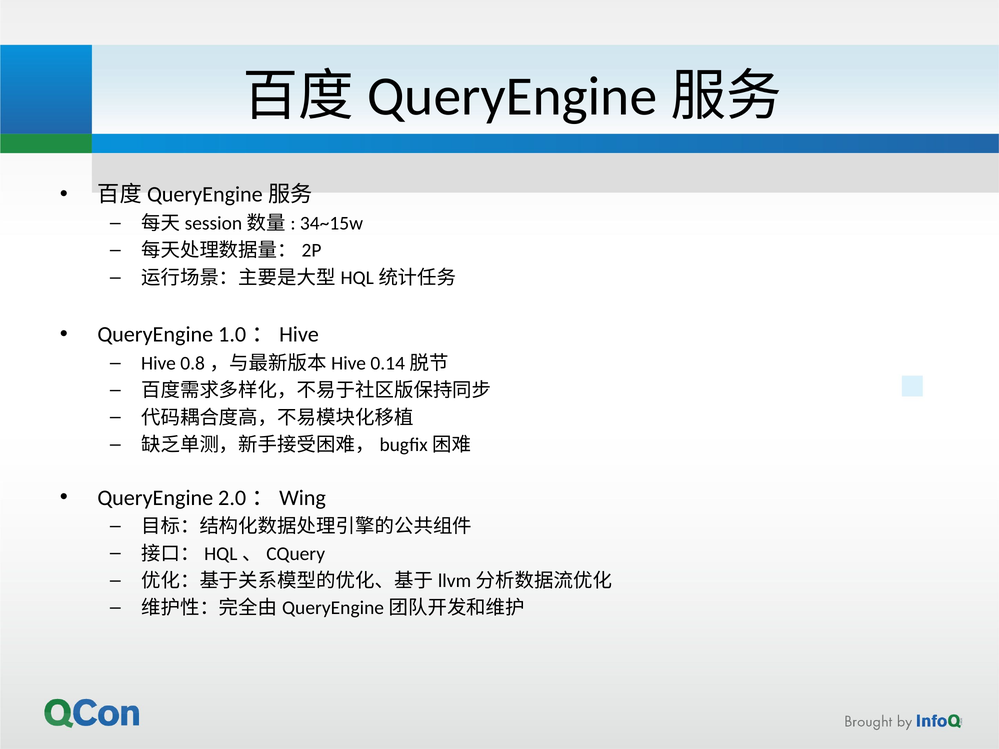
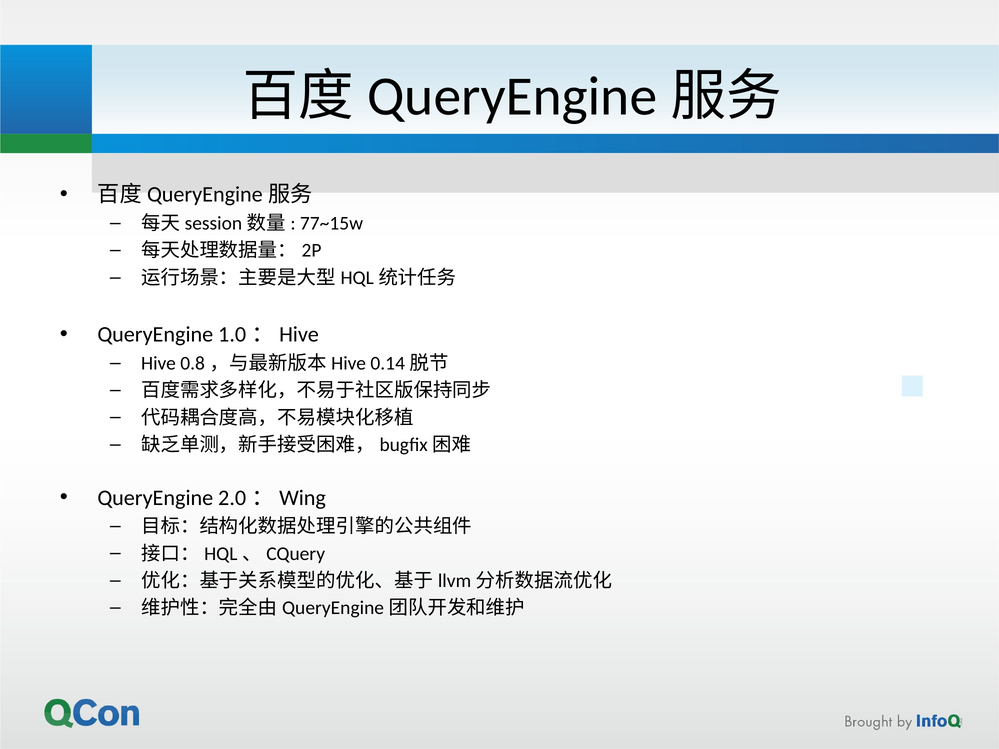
34~15w: 34~15w -> 77~15w (331, 223)
